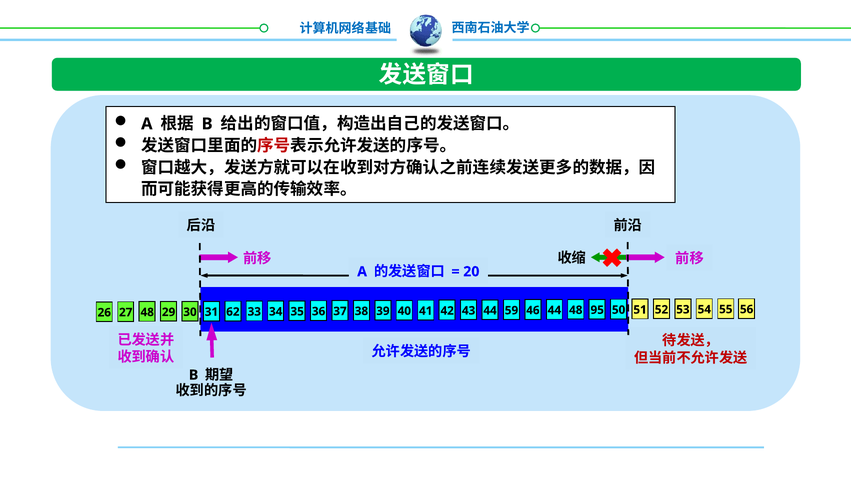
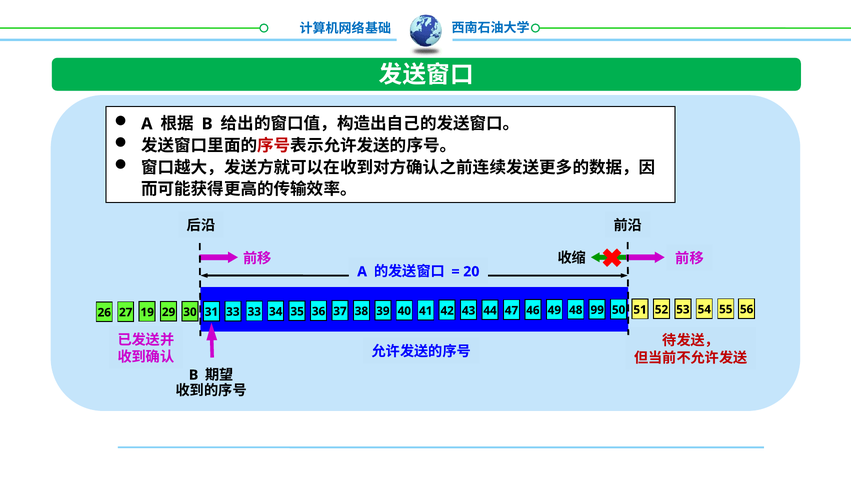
27 48: 48 -> 19 (147, 312)
31 62: 62 -> 33 (233, 312)
59: 59 -> 47 (511, 310)
46 44: 44 -> 49 (554, 310)
95: 95 -> 99 (597, 310)
